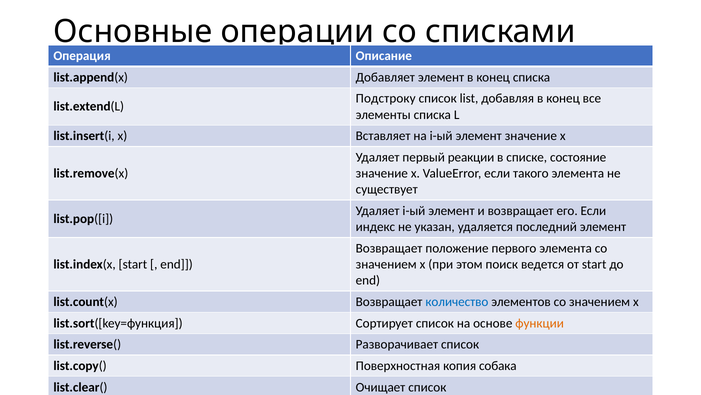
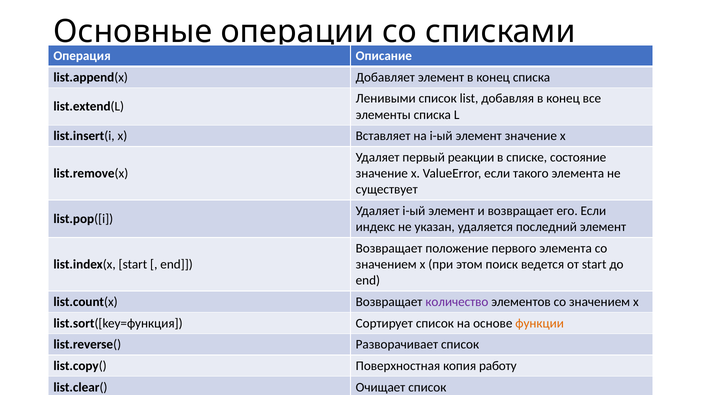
Подстроку: Подстроку -> Ленивыми (386, 98)
количество colour: blue -> purple (457, 301)
собака: собака -> работу (498, 365)
